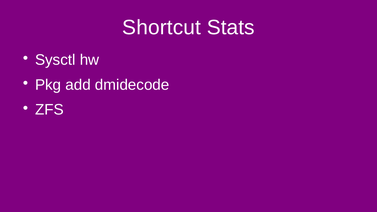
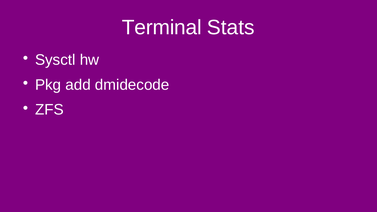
Shortcut: Shortcut -> Terminal (162, 28)
